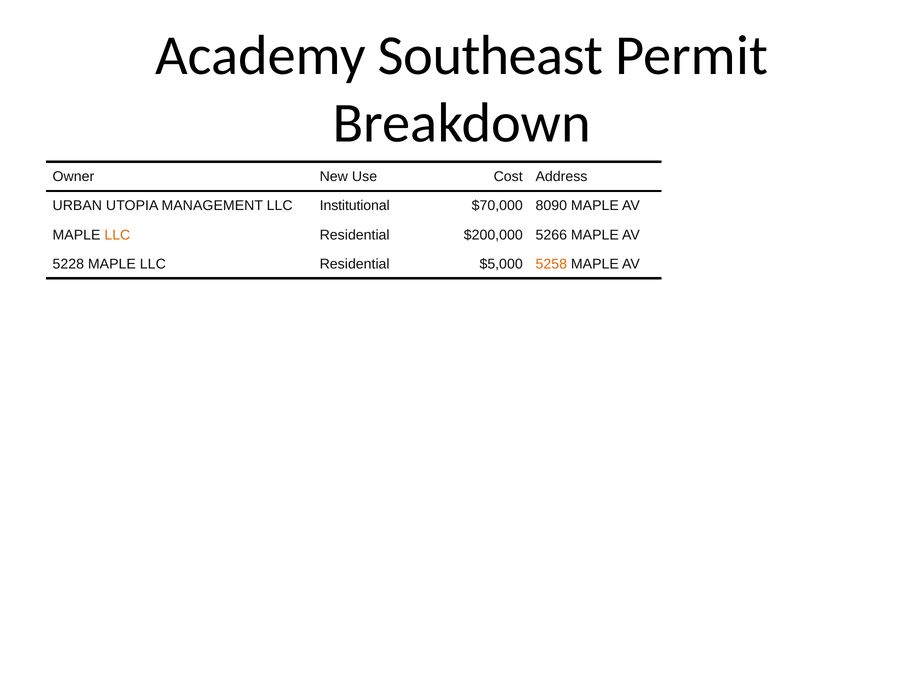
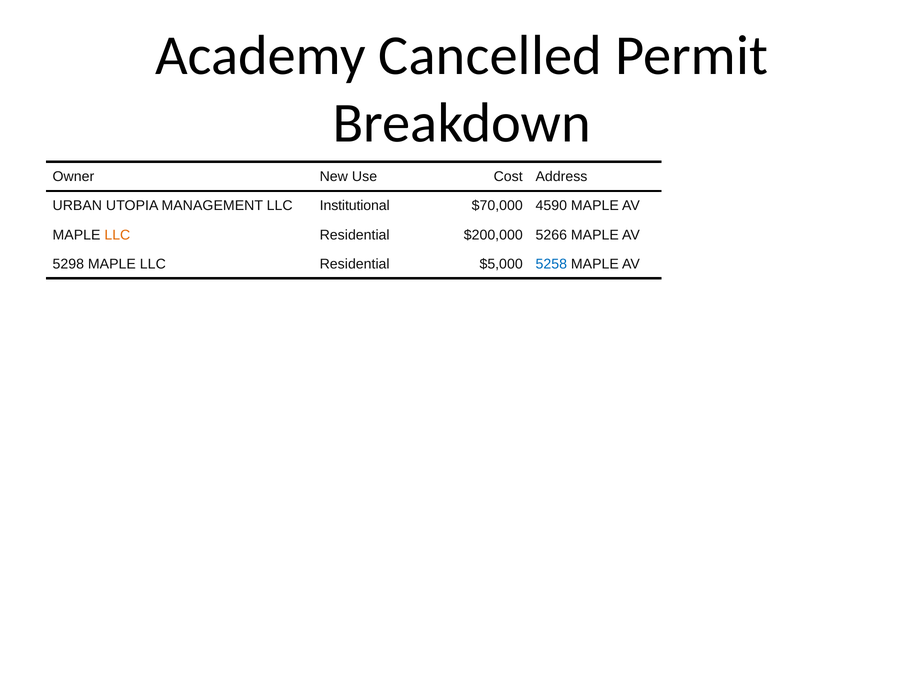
Southeast: Southeast -> Cancelled (490, 56)
8090: 8090 -> 4590 (551, 206)
5228: 5228 -> 5298 (68, 264)
5258 colour: orange -> blue (551, 264)
